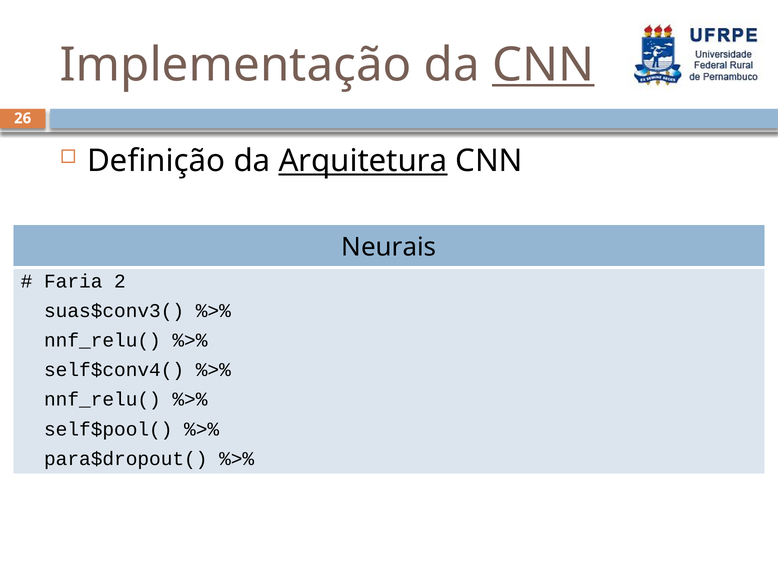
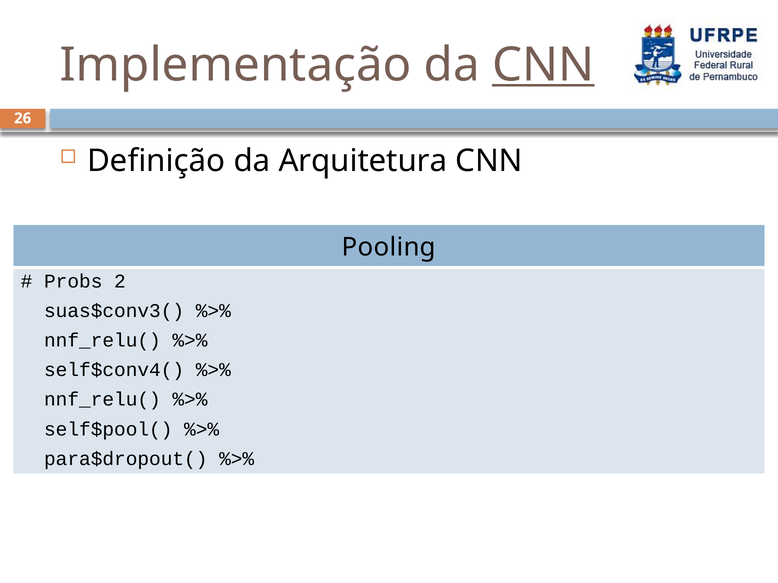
Arquitetura underline: present -> none (363, 161)
Neurais: Neurais -> Pooling (389, 248)
Faria: Faria -> Probs (73, 281)
